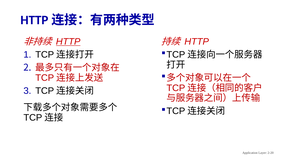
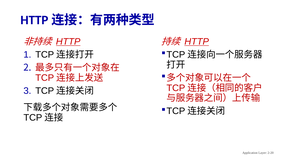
HTTP underline: none -> present (197, 42)
